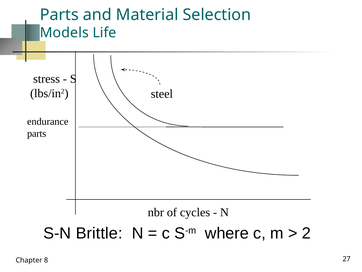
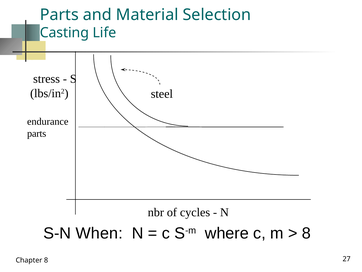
Models: Models -> Casting (64, 33)
Brittle: Brittle -> When (99, 233)
2: 2 -> 8 (306, 233)
